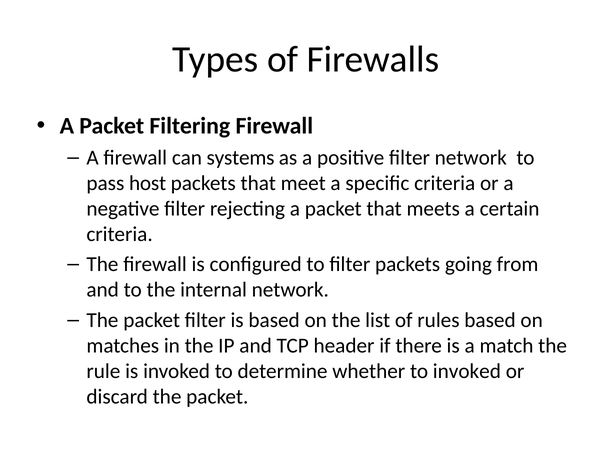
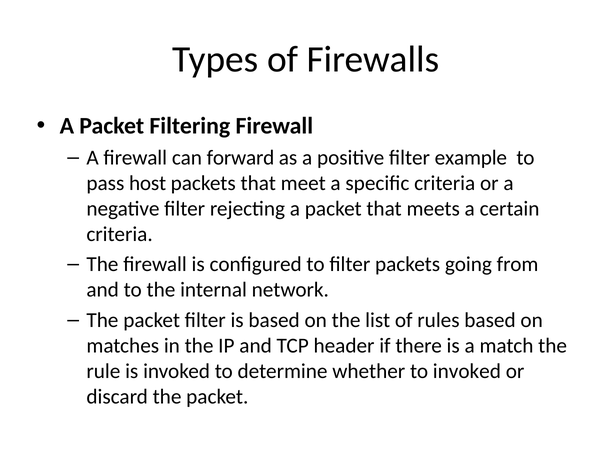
systems: systems -> forward (241, 158)
filter network: network -> example (471, 158)
